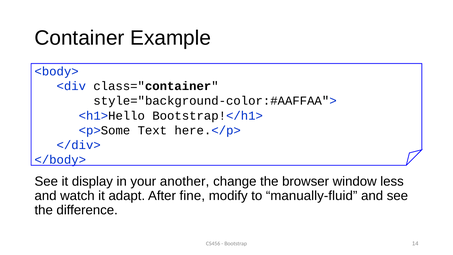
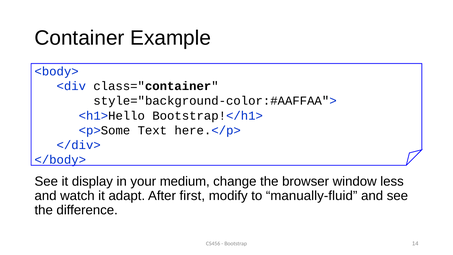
another: another -> medium (185, 181)
fine: fine -> first (192, 196)
